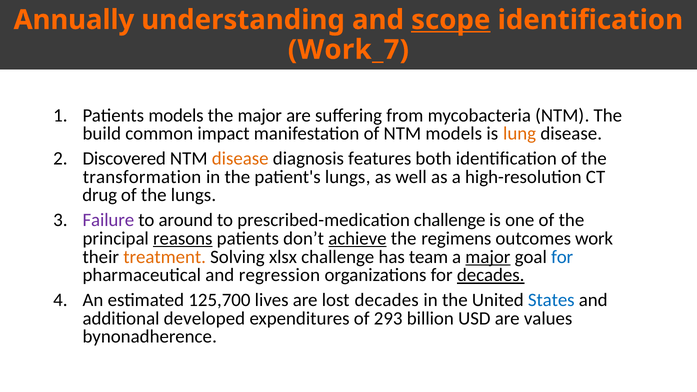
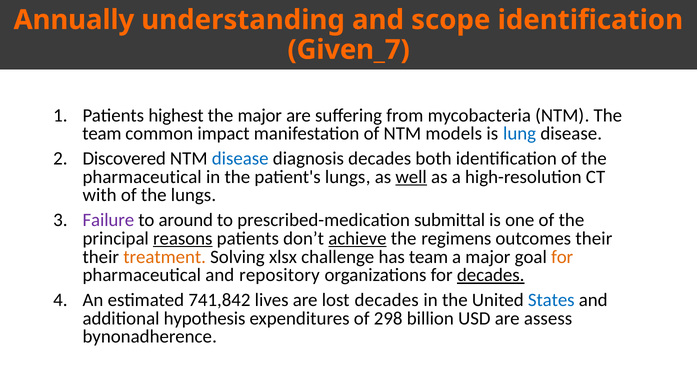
scope underline: present -> none (451, 20)
Work_7: Work_7 -> Given_7 (349, 50)
Patients models: models -> highest (176, 115)
build: build -> team (102, 134)
lung colour: orange -> blue (520, 134)
disease colour: orange -> blue (240, 159)
diagnosis features: features -> decades (380, 159)
transformation: transformation -> pharmaceutical (142, 177)
well underline: none -> present (411, 177)
drug: drug -> with (100, 195)
prescribed-medication challenge: challenge -> submittal (450, 220)
outcomes work: work -> their (594, 238)
major underline: present -> none (488, 257)
for colour: blue -> orange (562, 257)
regression: regression -> repository (279, 275)
125,700: 125,700 -> 741,842 (219, 300)
developed: developed -> hypothesis (205, 318)
293: 293 -> 298 (388, 318)
values: values -> assess (548, 318)
